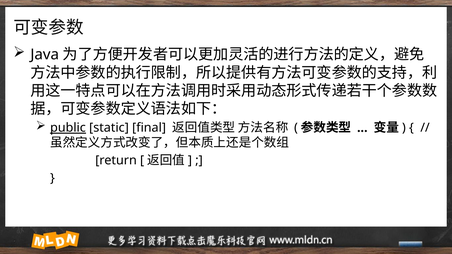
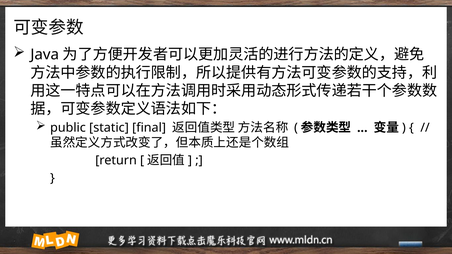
public underline: present -> none (68, 128)
